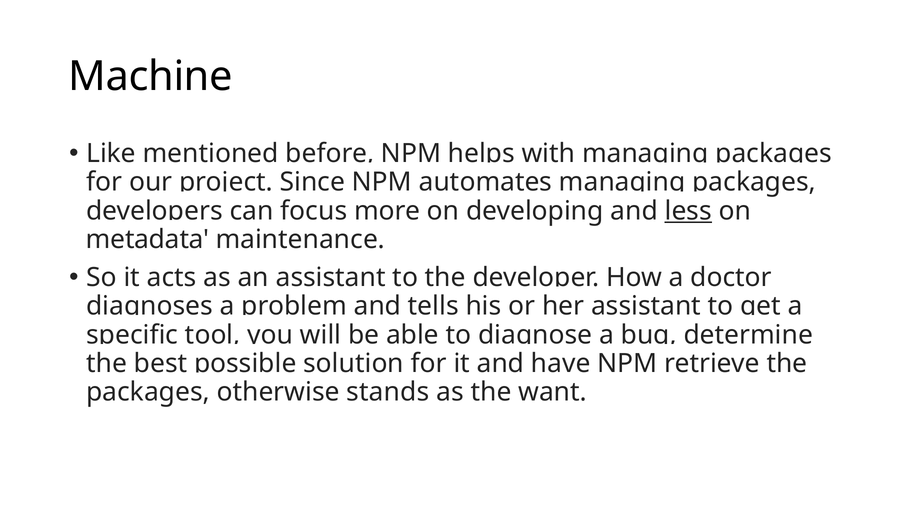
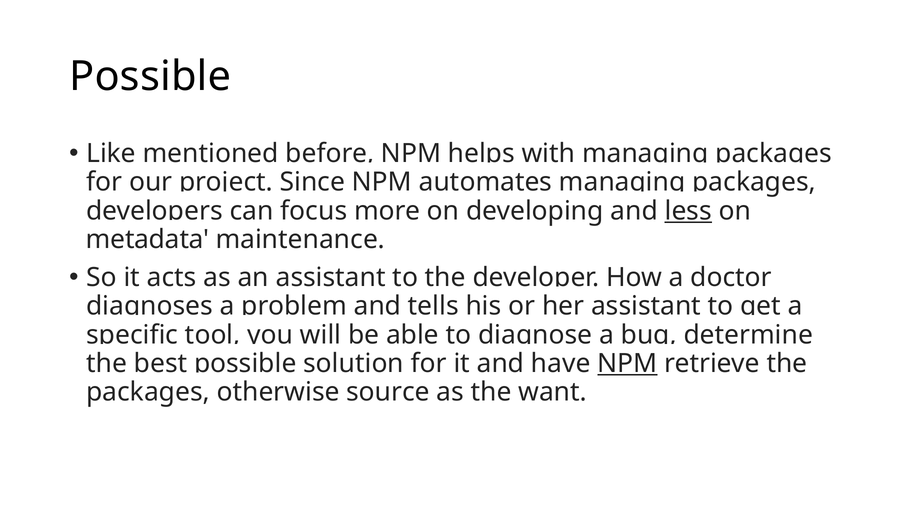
Machine: Machine -> Possible (150, 76)
NPM underline: none -> present (627, 363)
stands: stands -> source (388, 392)
